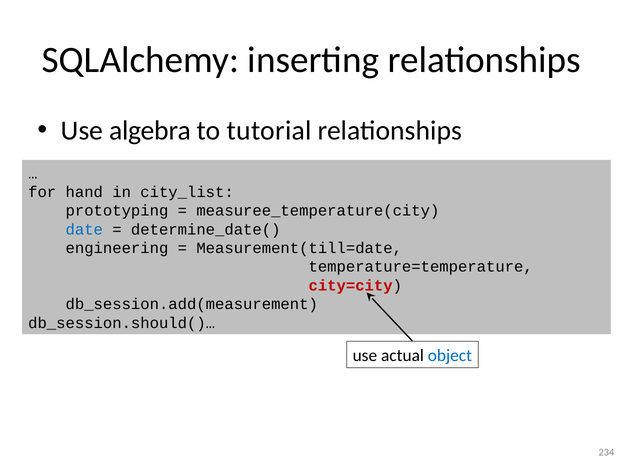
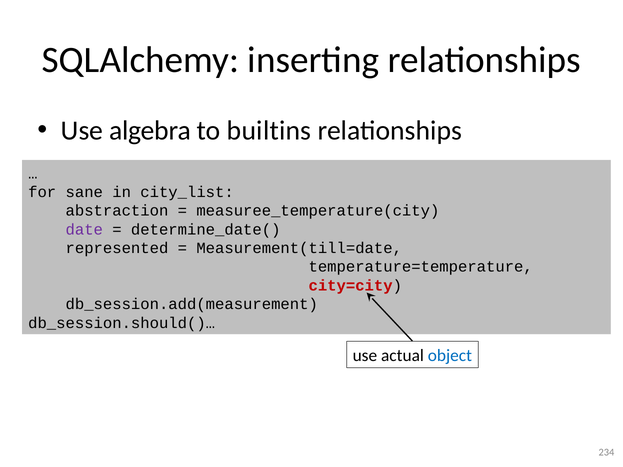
tutorial: tutorial -> builtins (269, 131)
hand: hand -> sane (84, 192)
prototyping: prototyping -> abstraction (117, 211)
date colour: blue -> purple (84, 230)
engineering: engineering -> represented (117, 248)
